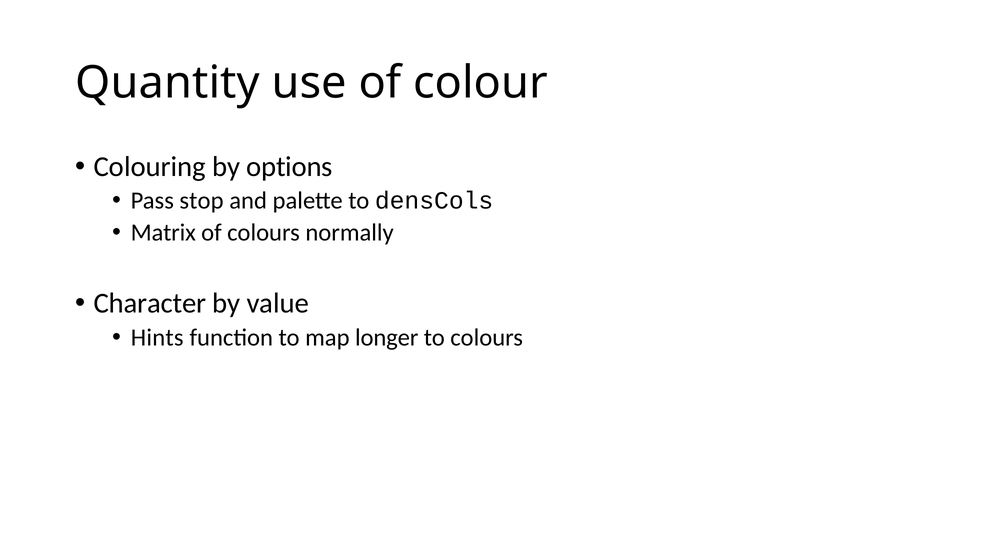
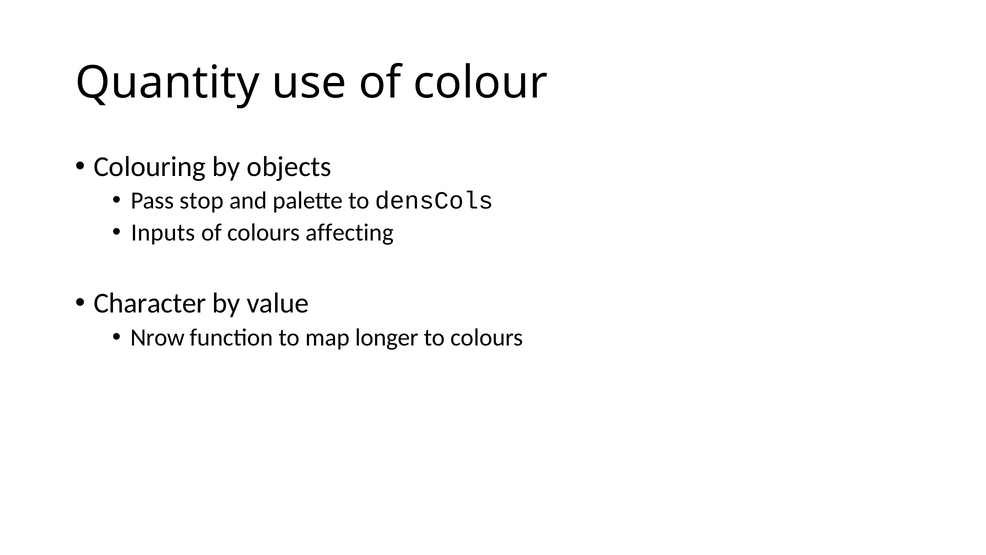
options: options -> objects (289, 167)
Matrix: Matrix -> Inputs (163, 232)
normally: normally -> affecting (350, 232)
Hints: Hints -> Nrow (157, 337)
